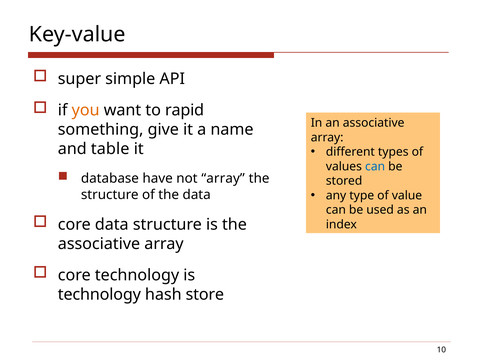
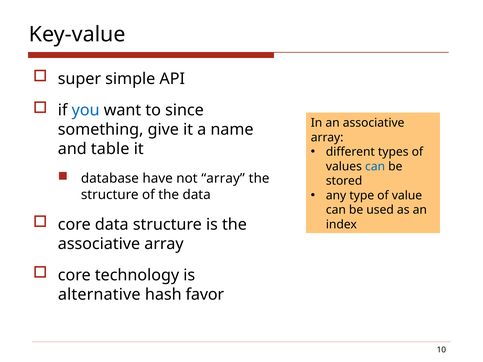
you colour: orange -> blue (86, 110)
rapid: rapid -> since (184, 110)
technology: technology -> alternative (99, 295)
store: store -> favor (205, 295)
